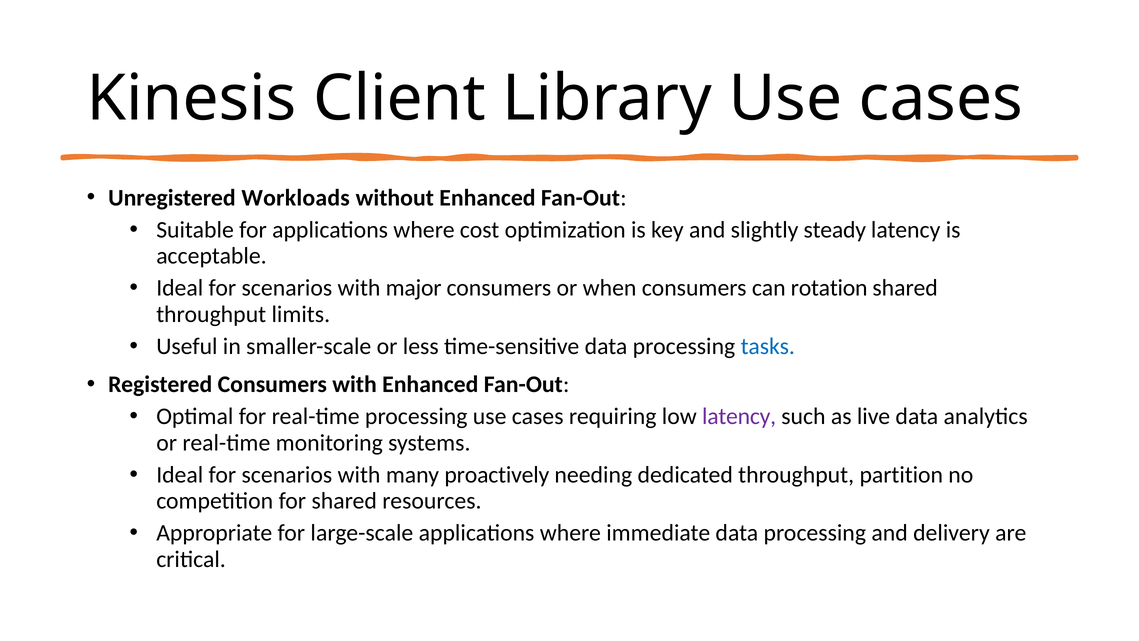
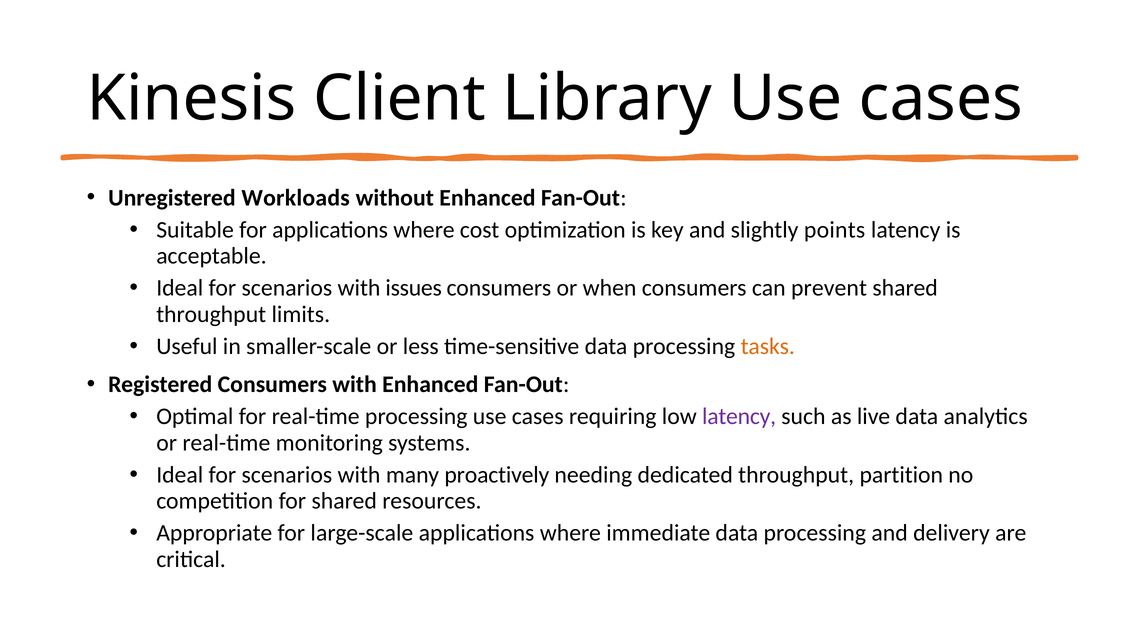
steady: steady -> points (835, 230)
major: major -> issues (414, 288)
rotation: rotation -> prevent (829, 288)
tasks colour: blue -> orange (768, 346)
